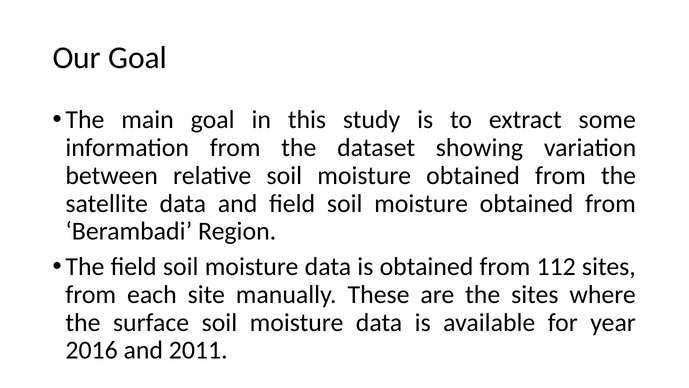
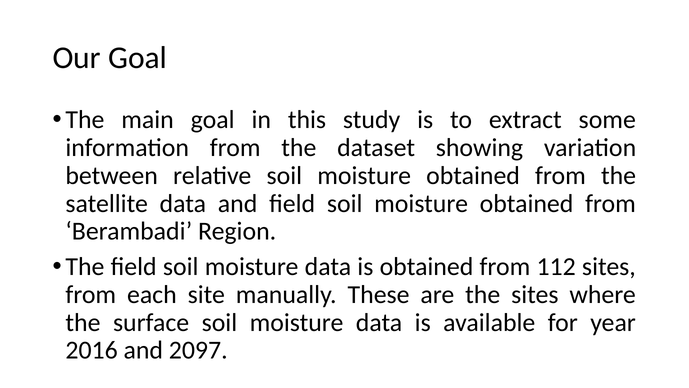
2011: 2011 -> 2097 (198, 350)
